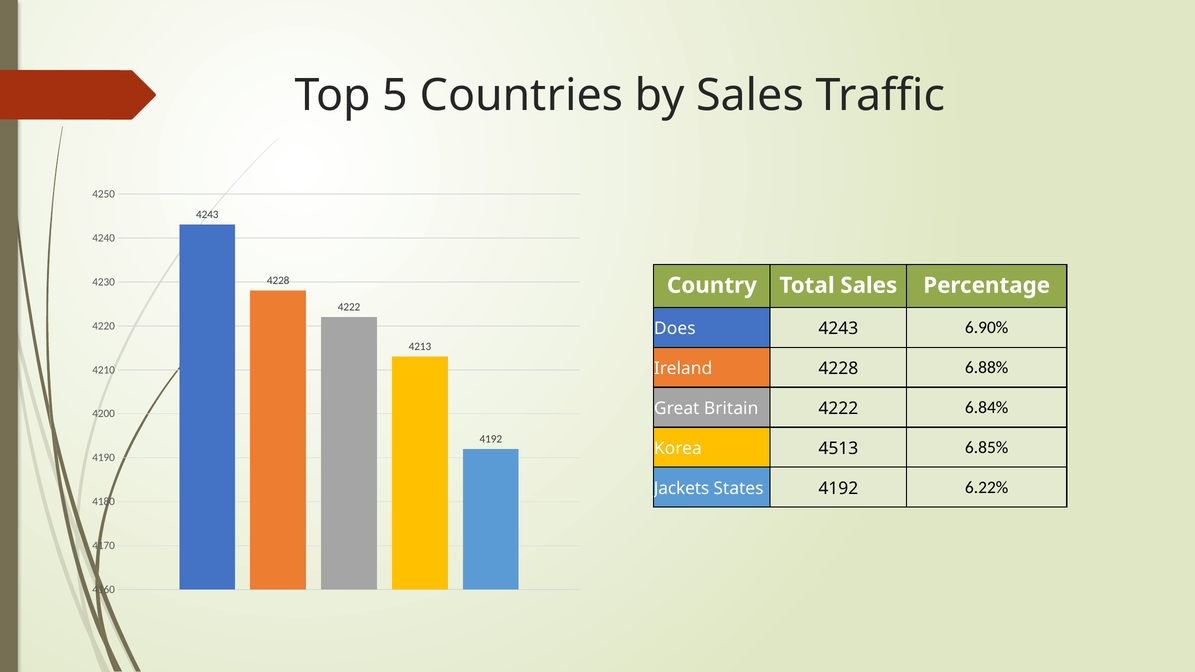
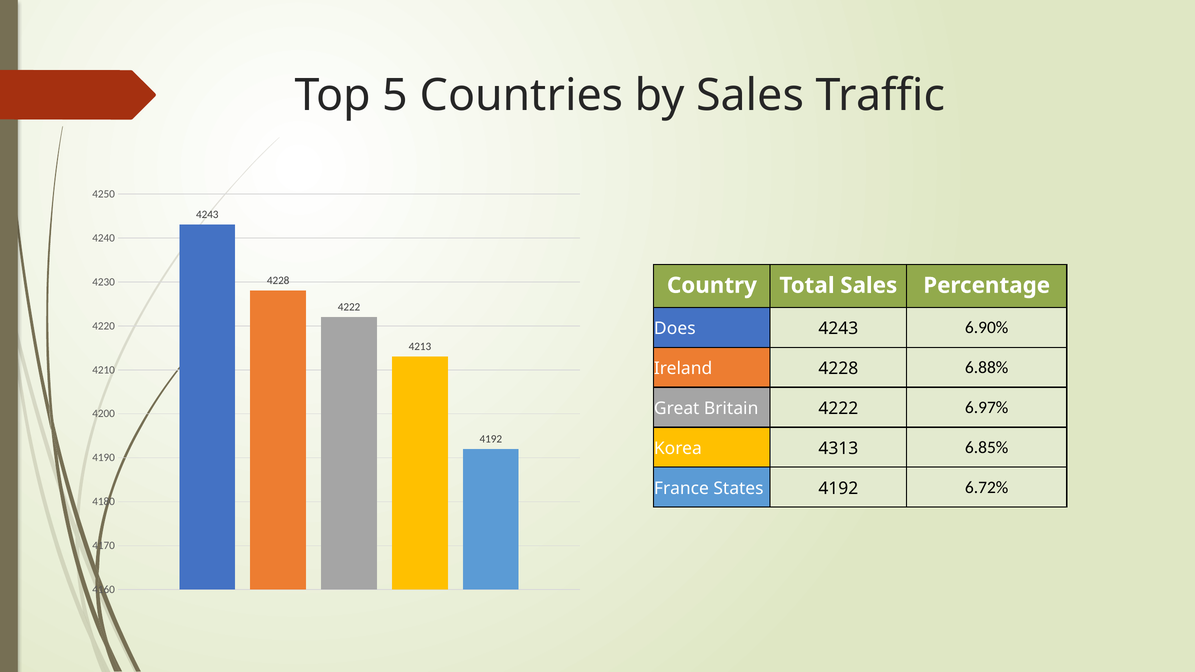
6.84%: 6.84% -> 6.97% (987, 408)
4513: 4513 -> 4313 (838, 449)
Jackets: Jackets -> France (681, 488)
6.22%: 6.22% -> 6.72% (987, 488)
